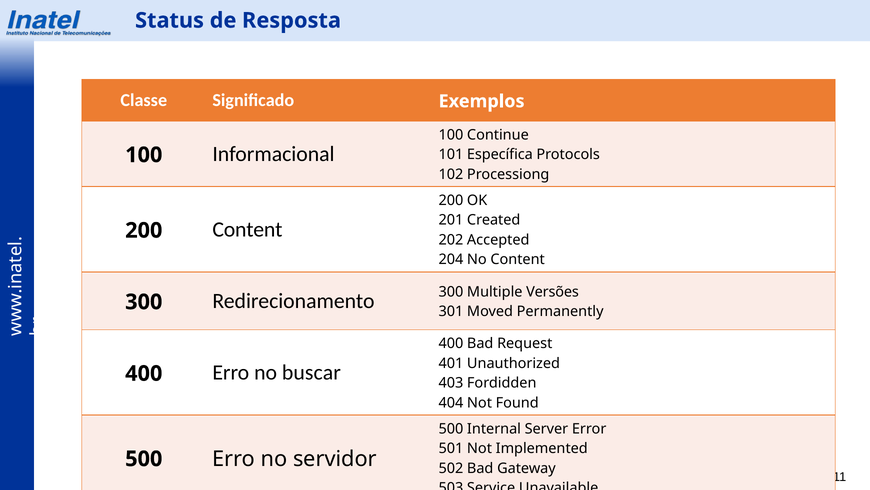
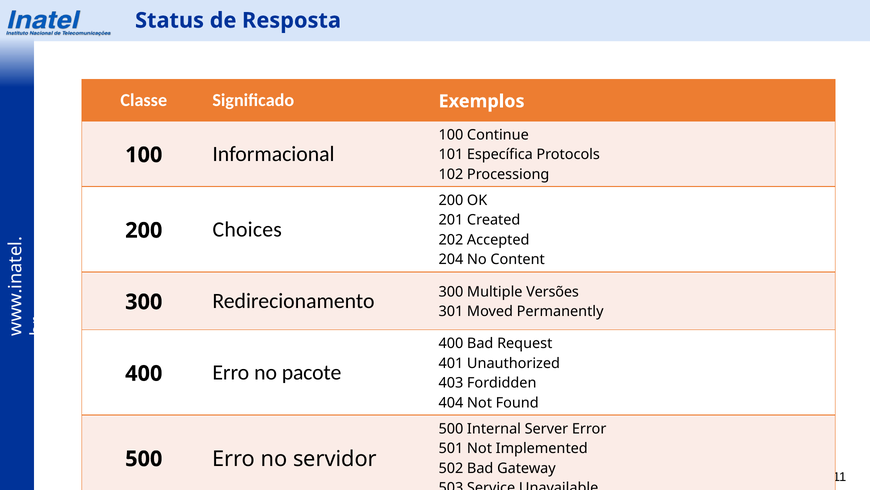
200 Content: Content -> Choices (247, 229)
buscar: buscar -> pacote (312, 372)
